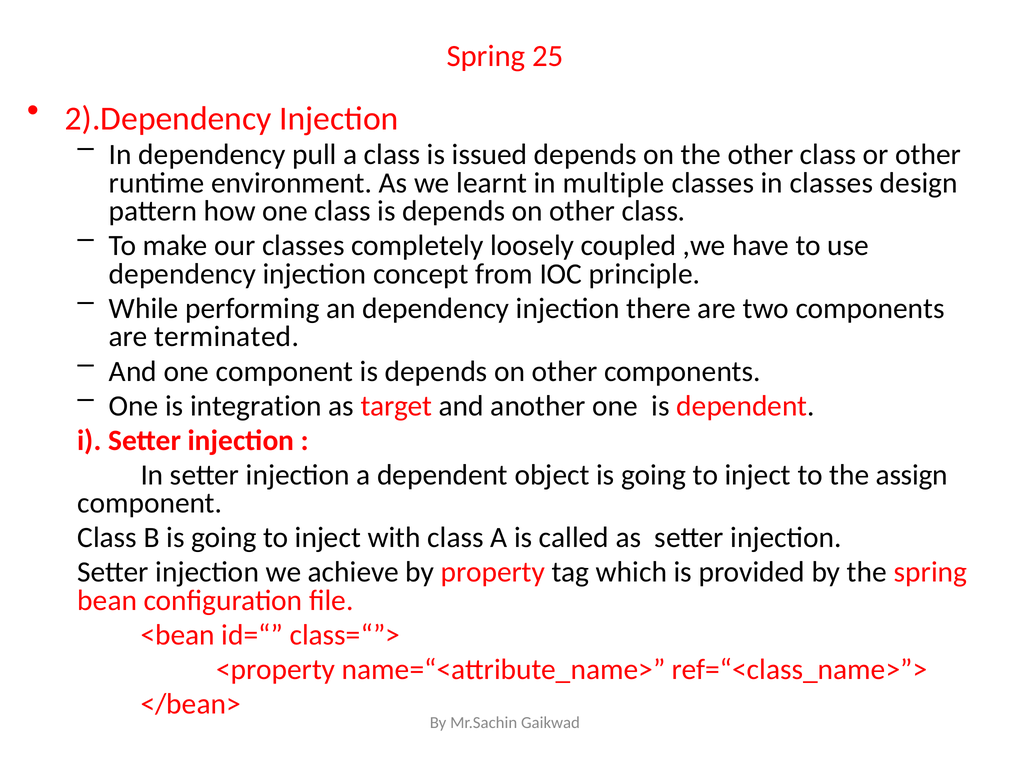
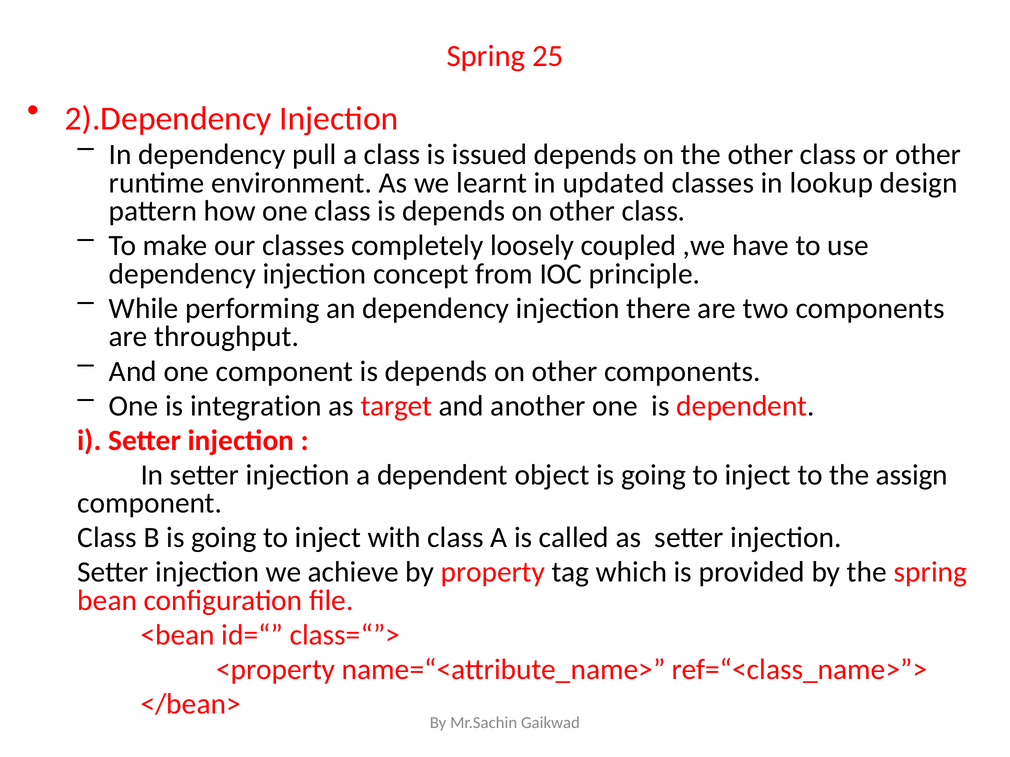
multiple: multiple -> updated (614, 183)
in classes: classes -> lookup (831, 183)
terminated: terminated -> throughput (227, 337)
